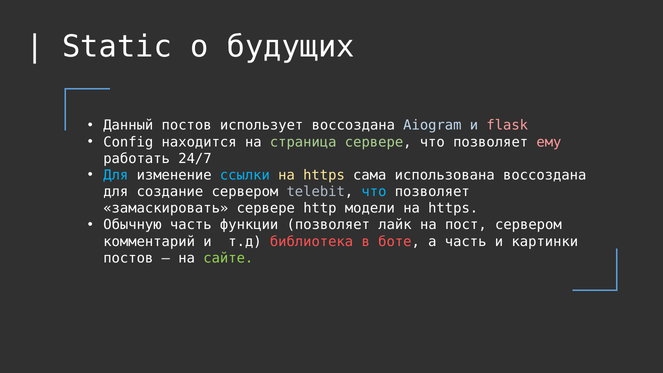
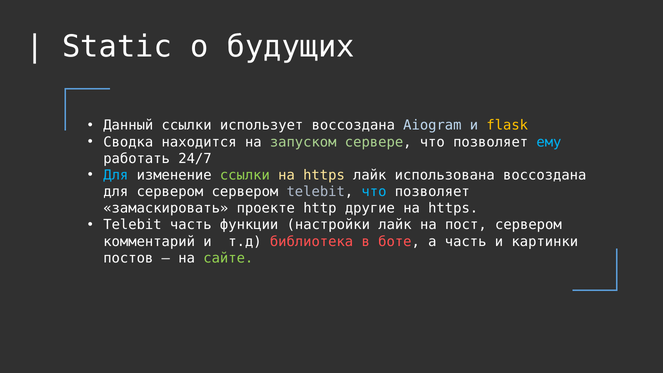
Данный постов: постов -> ссылки (187, 125)
flask colour: pink -> yellow (507, 125)
Config: Config -> Сводка (128, 142)
страница: страница -> запуском (303, 142)
ему colour: pink -> light blue (549, 142)
ссылки colour: light blue -> light green (245, 175)
https сама: сама -> лайк (370, 175)
для создание: создание -> сервером (170, 192)
замаскировать сервере: сервере -> проекте (266, 208)
модели: модели -> другие (370, 208)
Обычную: Обычную -> Telebit (132, 225)
функции позволяет: позволяет -> настройки (328, 225)
